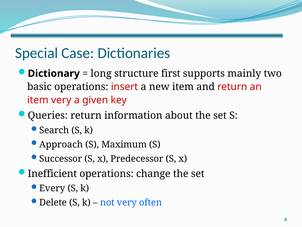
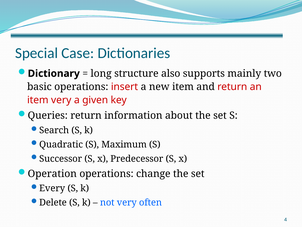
first: first -> also (171, 73)
Approach: Approach -> Quadratic (61, 144)
Inefficient: Inefficient -> Operation (52, 173)
